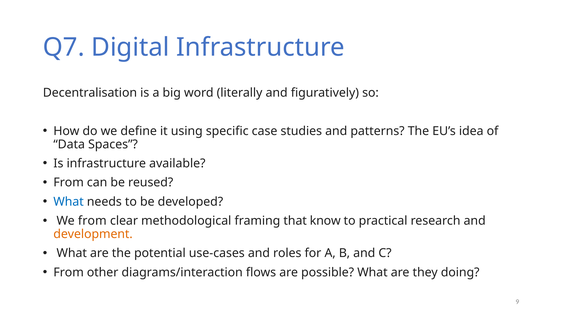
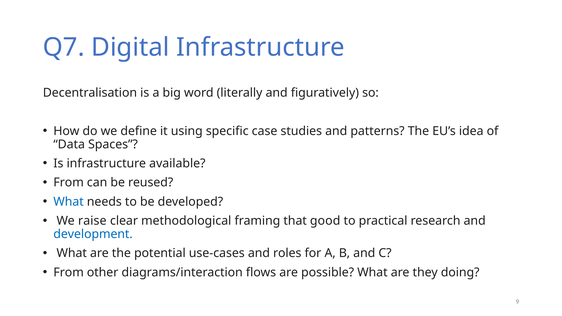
We from: from -> raise (92, 221)
know: know -> good (325, 221)
development colour: orange -> blue (93, 234)
